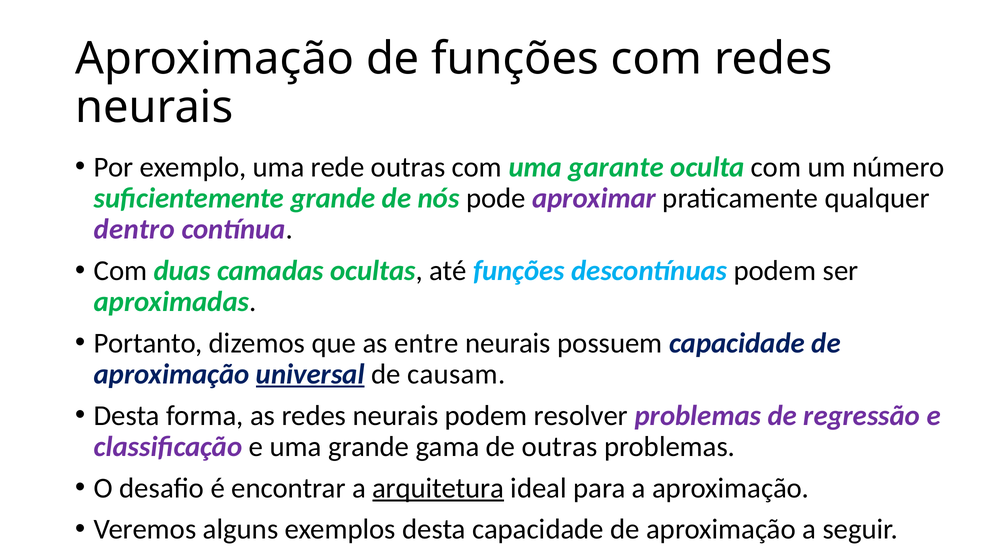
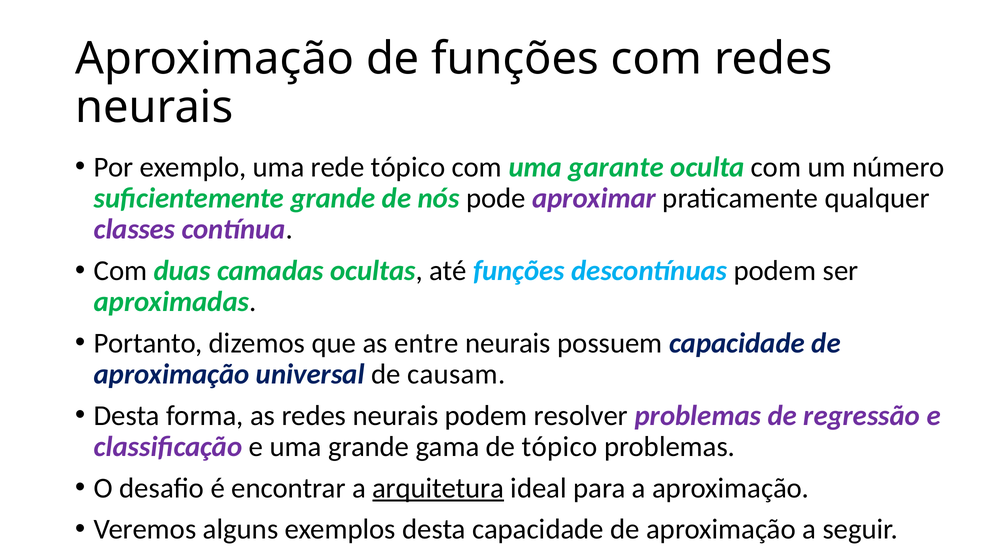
rede outras: outras -> tópico (408, 167)
dentro: dentro -> classes (135, 229)
universal underline: present -> none (310, 374)
de outras: outras -> tópico (560, 446)
